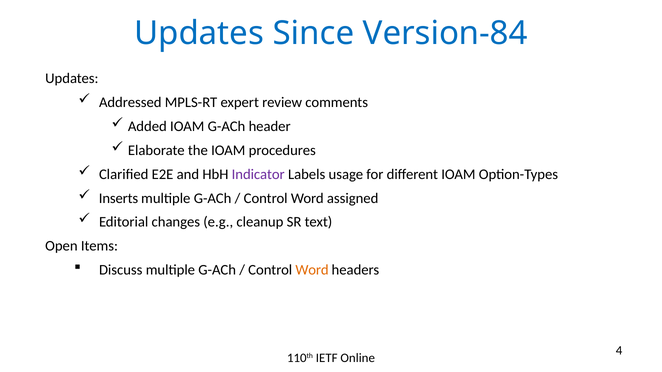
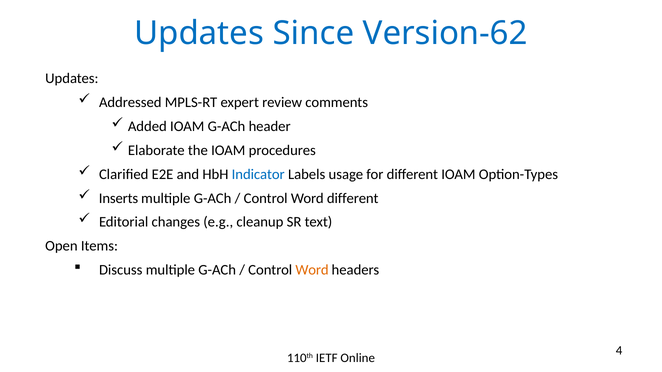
Version-84: Version-84 -> Version-62 (445, 33)
Indicator colour: purple -> blue (258, 174)
Word assigned: assigned -> different (353, 198)
